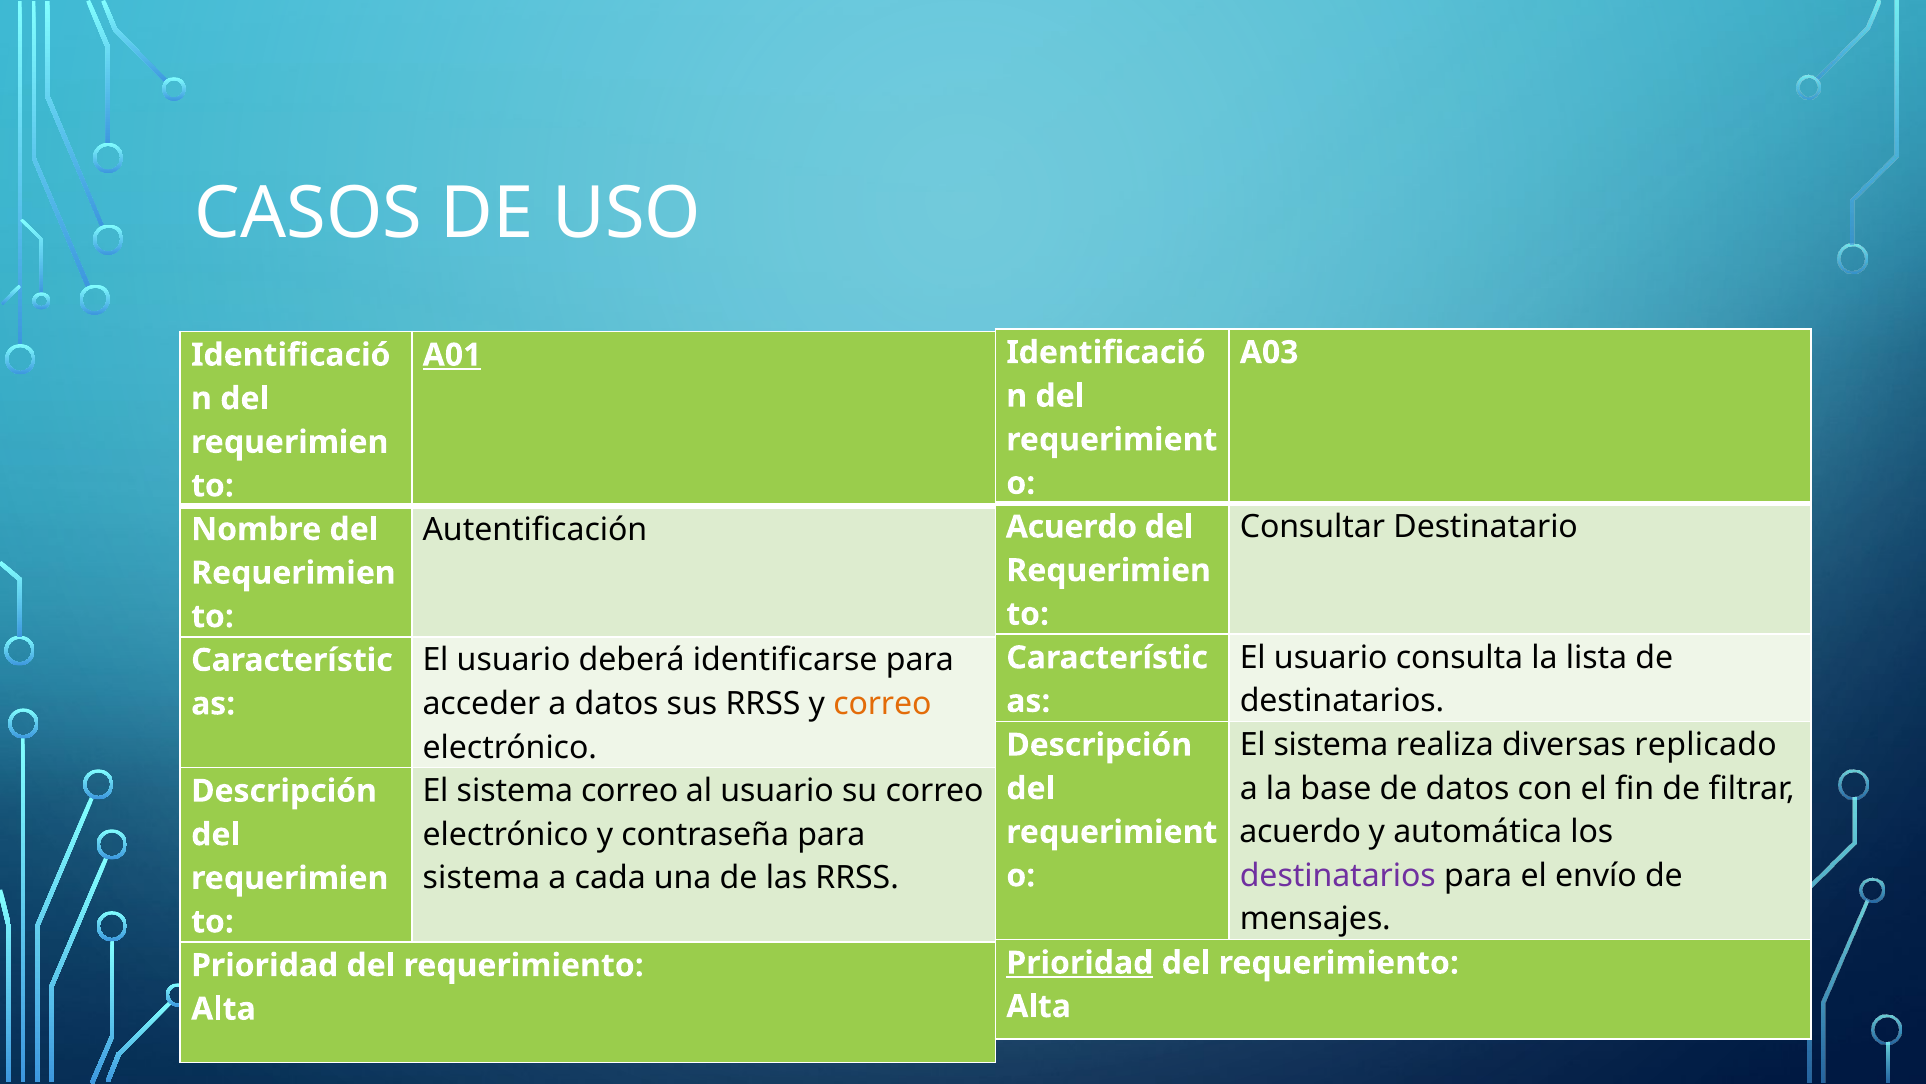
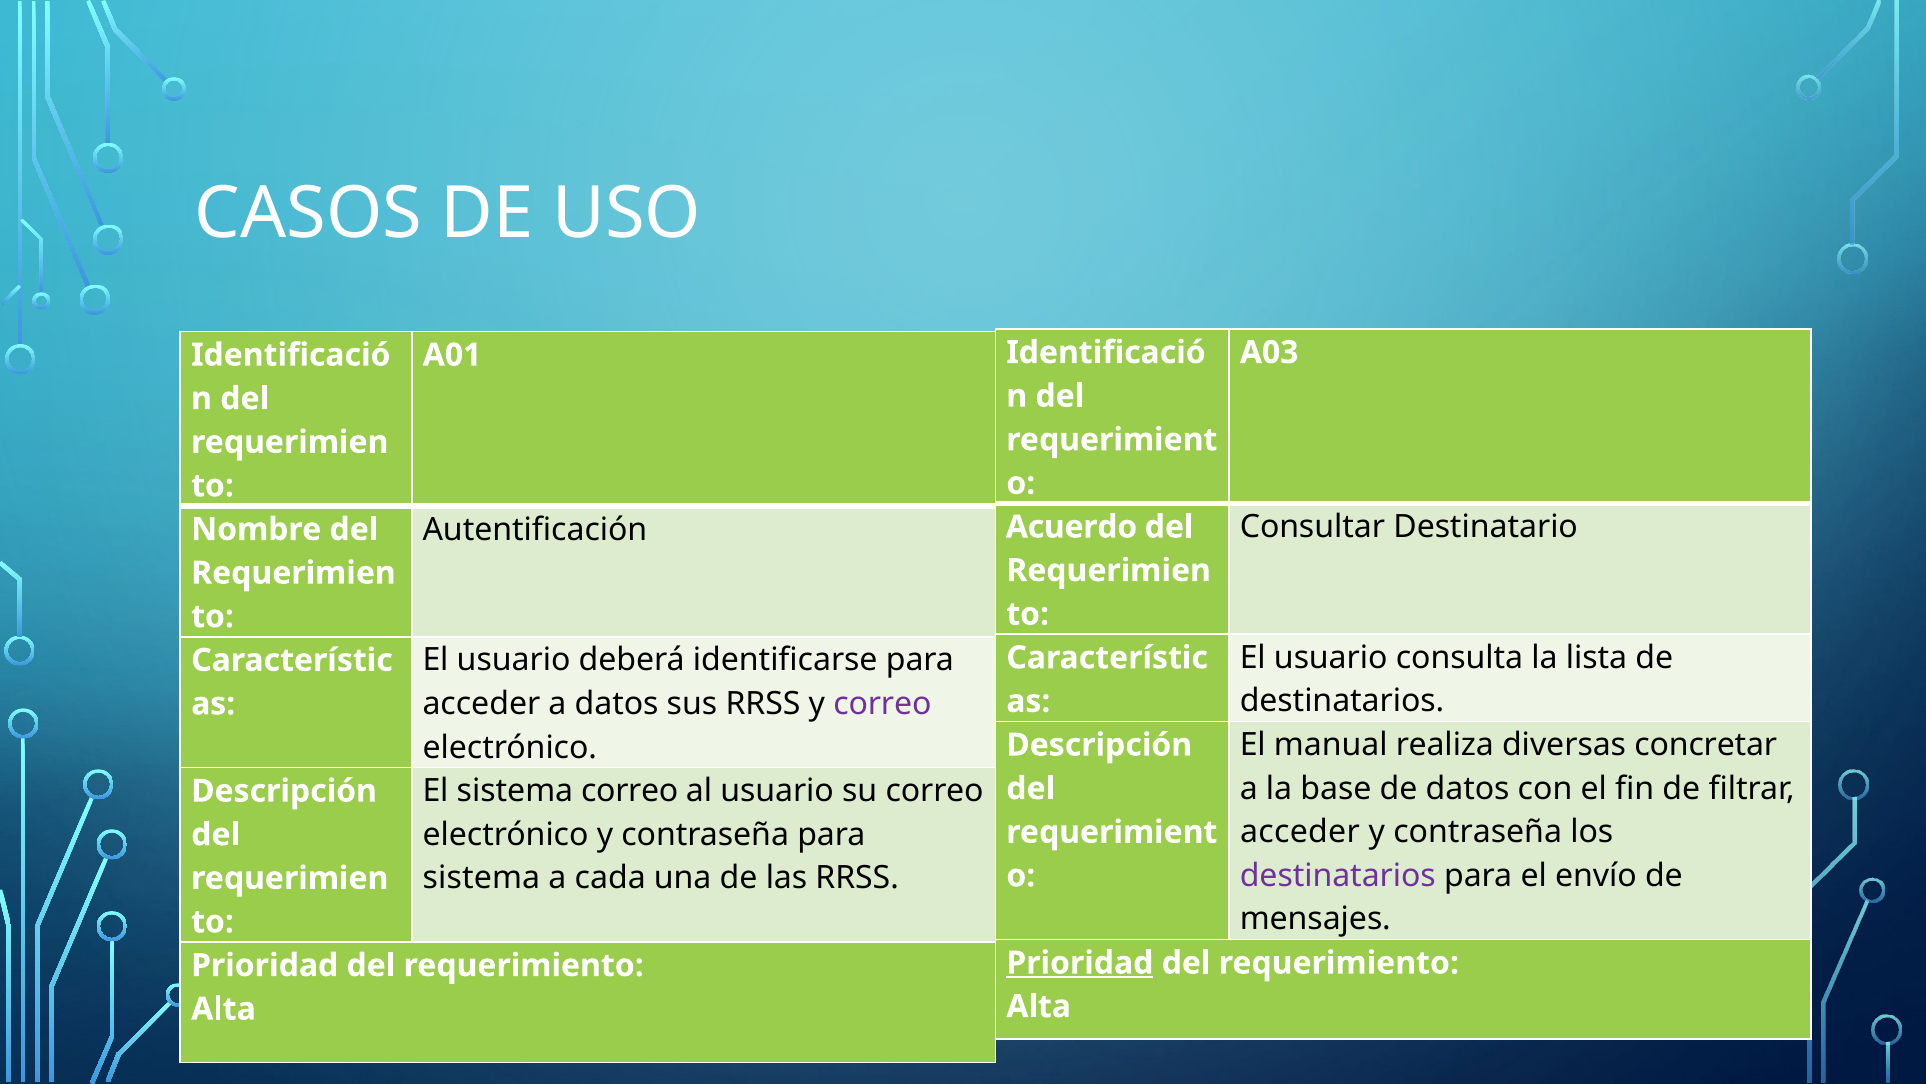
A01 underline: present -> none (452, 355)
correo colour: orange -> purple (882, 703)
sistema: sistema -> manual (1331, 745)
replicado: replicado -> concretar (1706, 745)
acuerdo: acuerdo -> acceder (1300, 832)
automática: automática -> contraseña (1478, 832)
